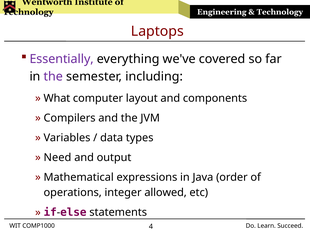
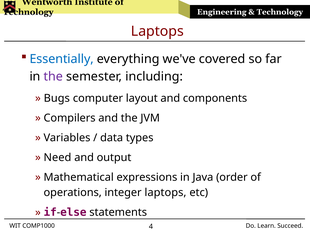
Essentially colour: purple -> blue (62, 59)
What: What -> Bugs (57, 98)
integer allowed: allowed -> laptops (165, 193)
